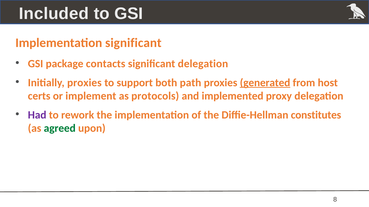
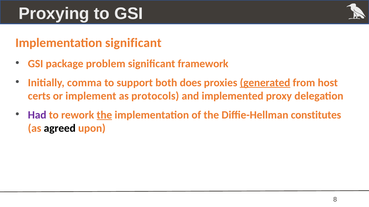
Included: Included -> Proxying (54, 14)
contacts: contacts -> problem (106, 64)
significant delegation: delegation -> framework (203, 64)
Initially proxies: proxies -> comma (84, 83)
path: path -> does (191, 83)
the underline: none -> present (104, 115)
agreed colour: green -> black (60, 129)
